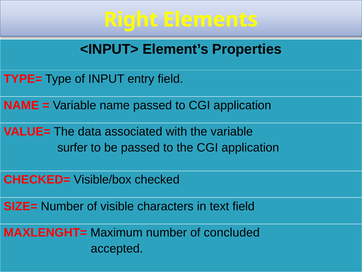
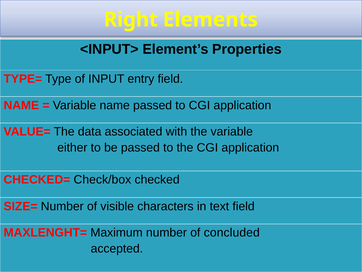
surfer: surfer -> either (72, 147)
Visible/box: Visible/box -> Check/box (102, 179)
